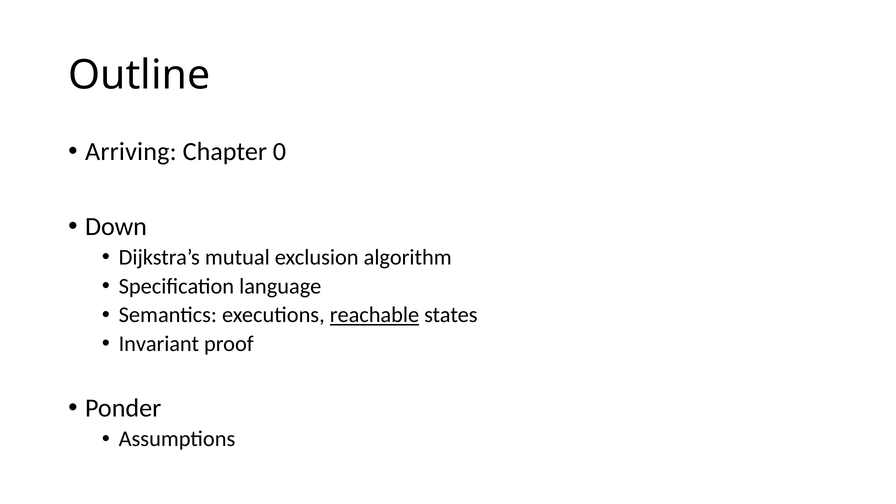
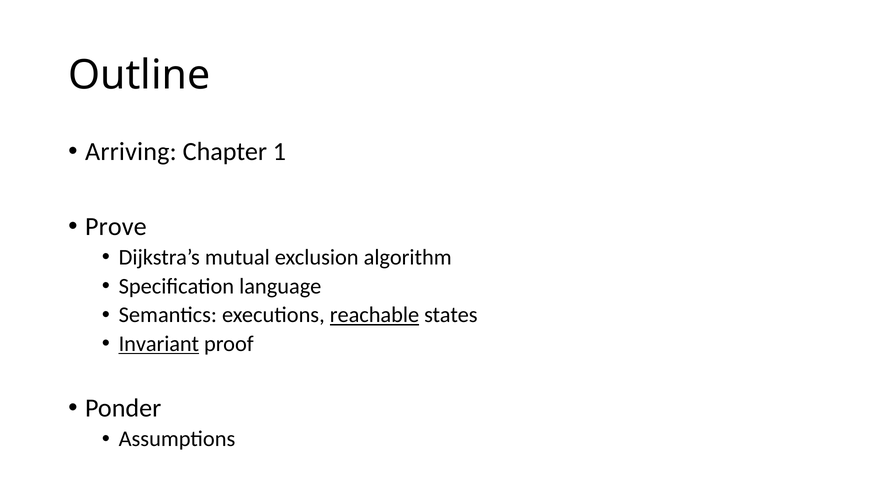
0: 0 -> 1 (279, 151)
Down: Down -> Prove (116, 226)
Invariant underline: none -> present (159, 344)
